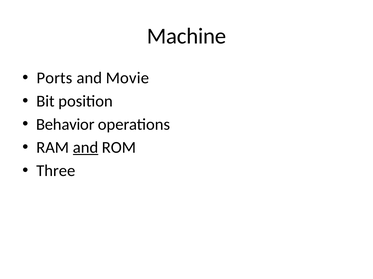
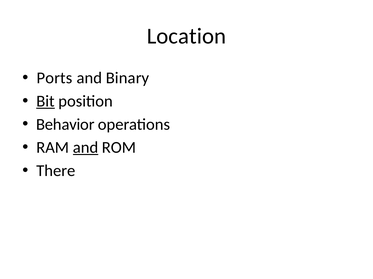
Machine: Machine -> Location (186, 36)
Movie: Movie -> Binary (127, 78)
Bit underline: none -> present (46, 101)
Three: Three -> There (56, 171)
